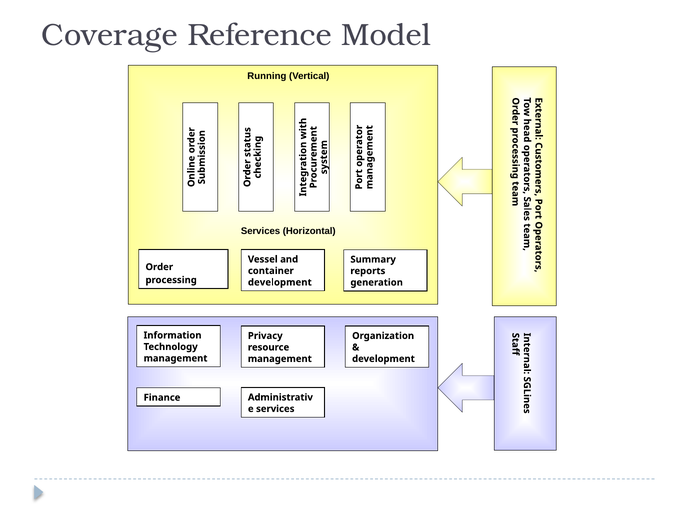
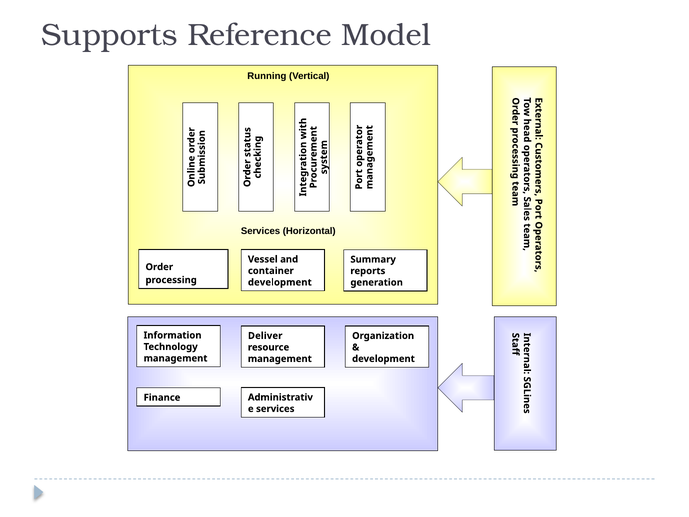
Coverage: Coverage -> Supports (110, 35)
Privacy: Privacy -> Deliver (265, 336)
